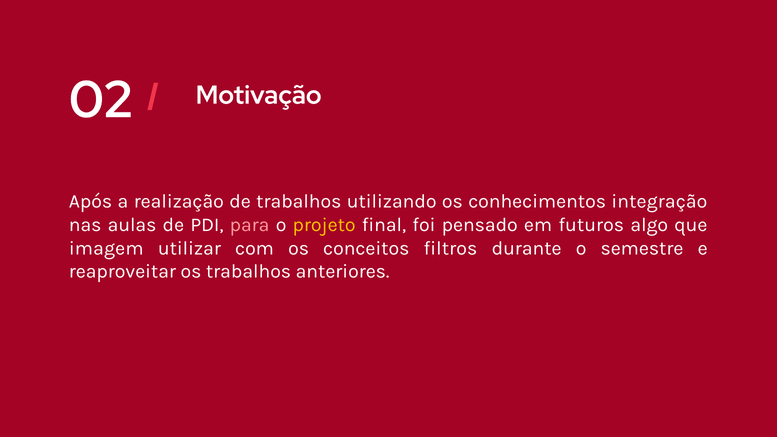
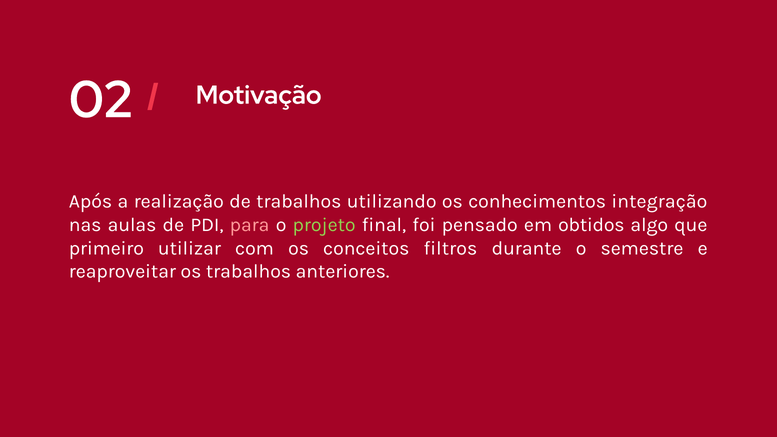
projeto colour: yellow -> light green (324, 225)
futuros: futuros -> obtidos (591, 225)
imagem: imagem -> primeiro (106, 248)
